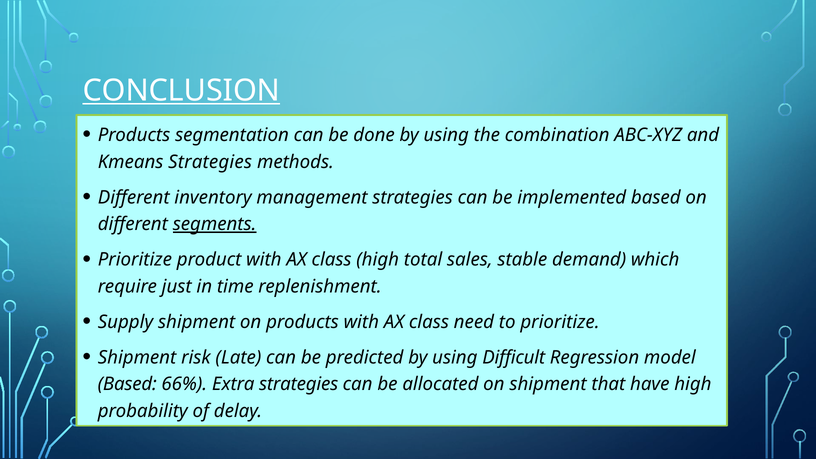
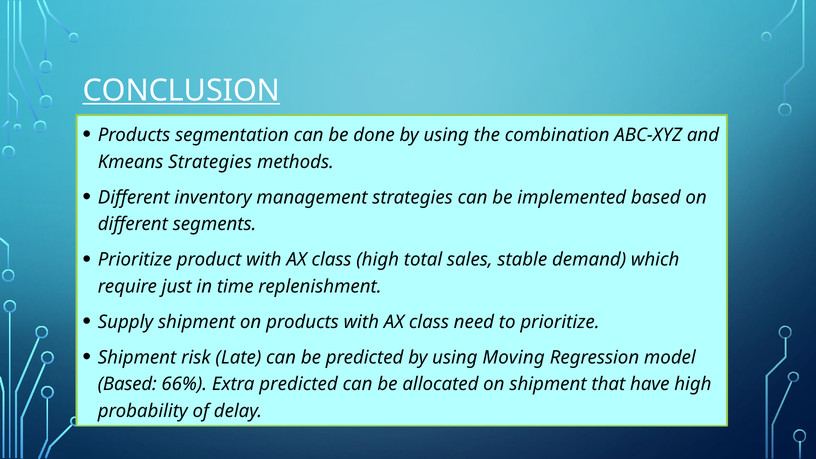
segments underline: present -> none (215, 224)
Difficult: Difficult -> Moving (514, 357)
Extra strategies: strategies -> predicted (299, 384)
